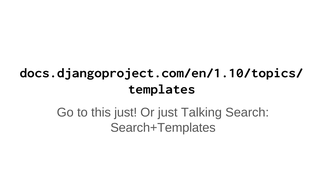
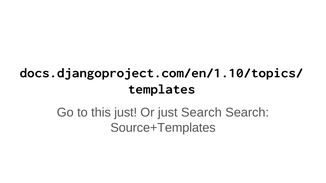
just Talking: Talking -> Search (201, 113)
Search+Templates: Search+Templates -> Source+Templates (163, 128)
